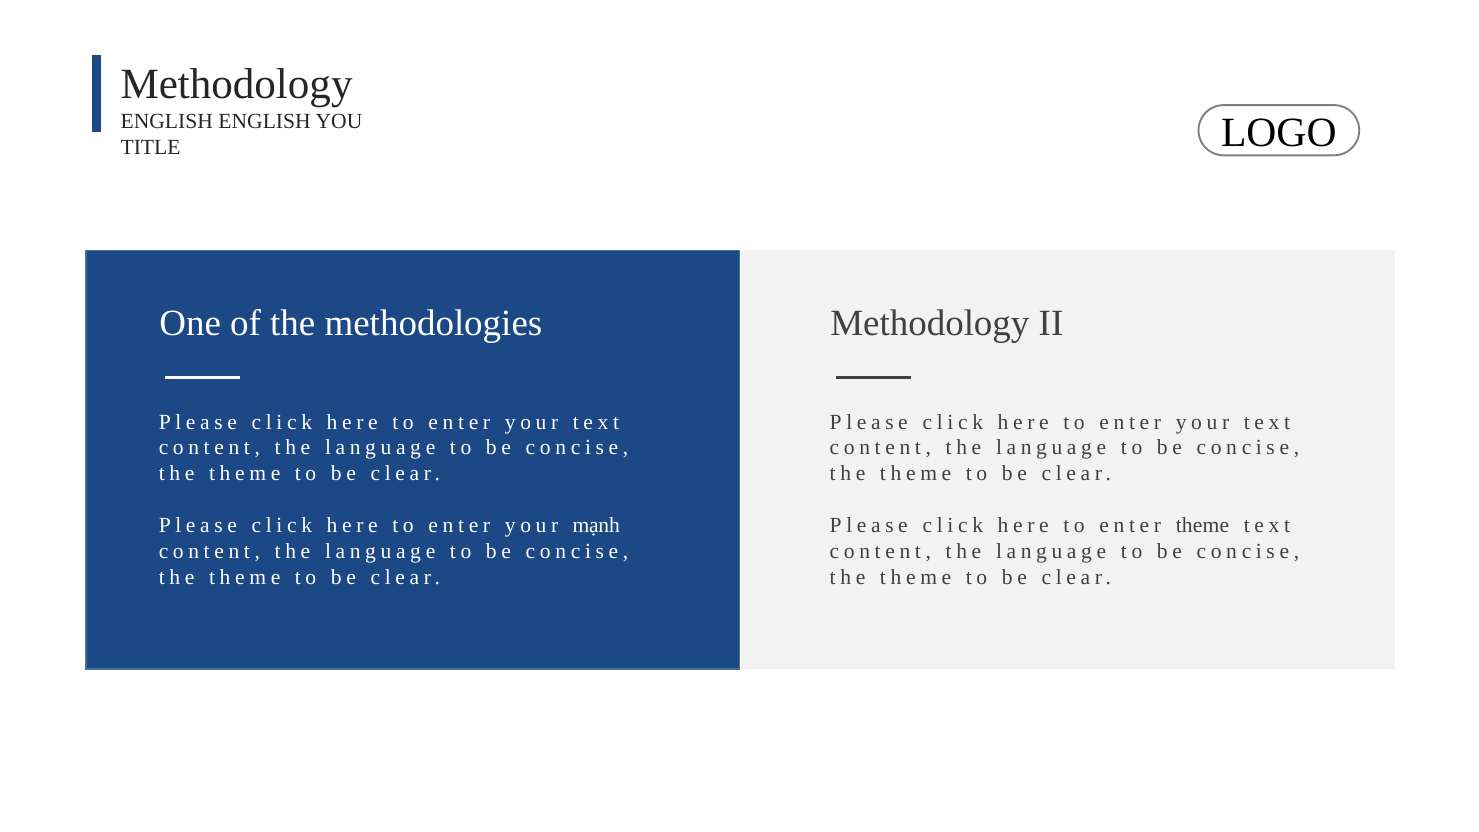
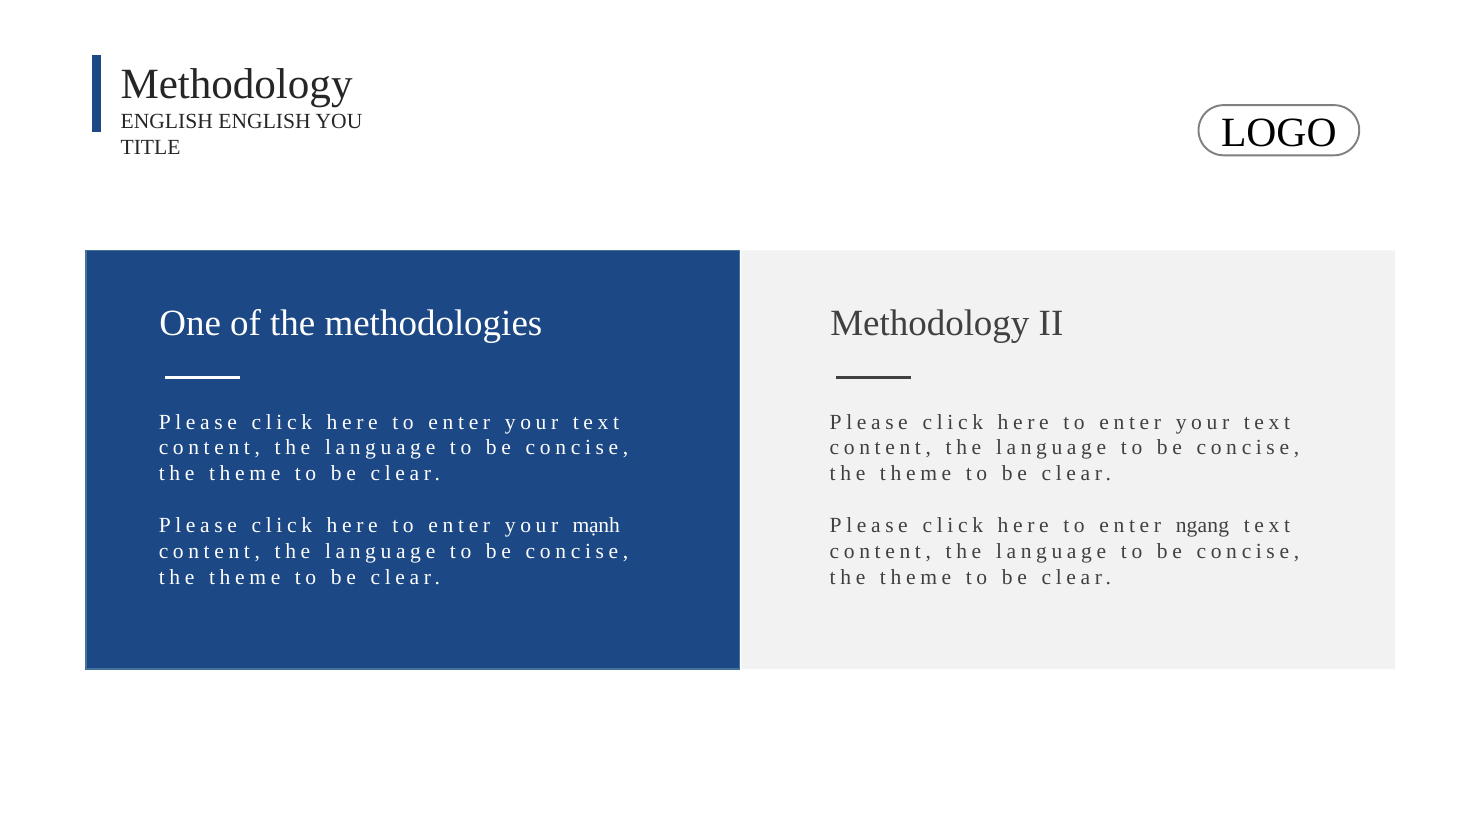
enter theme: theme -> ngang (1202, 525)
